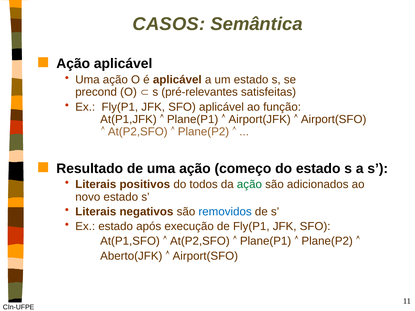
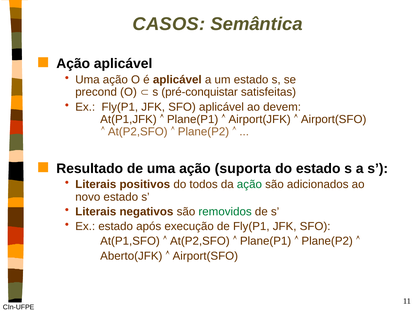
pré-relevantes: pré-relevantes -> pré-conquistar (200, 92)
função: função -> devem (282, 107)
começo: começo -> suporta (243, 169)
removidos colour: blue -> green (225, 212)
